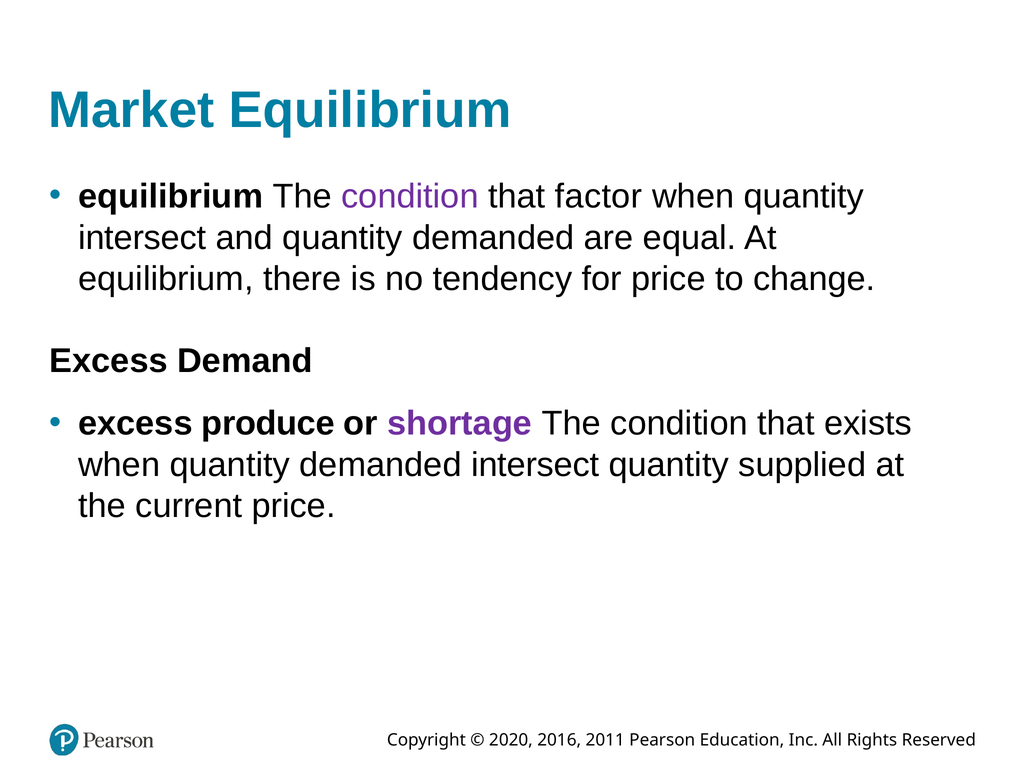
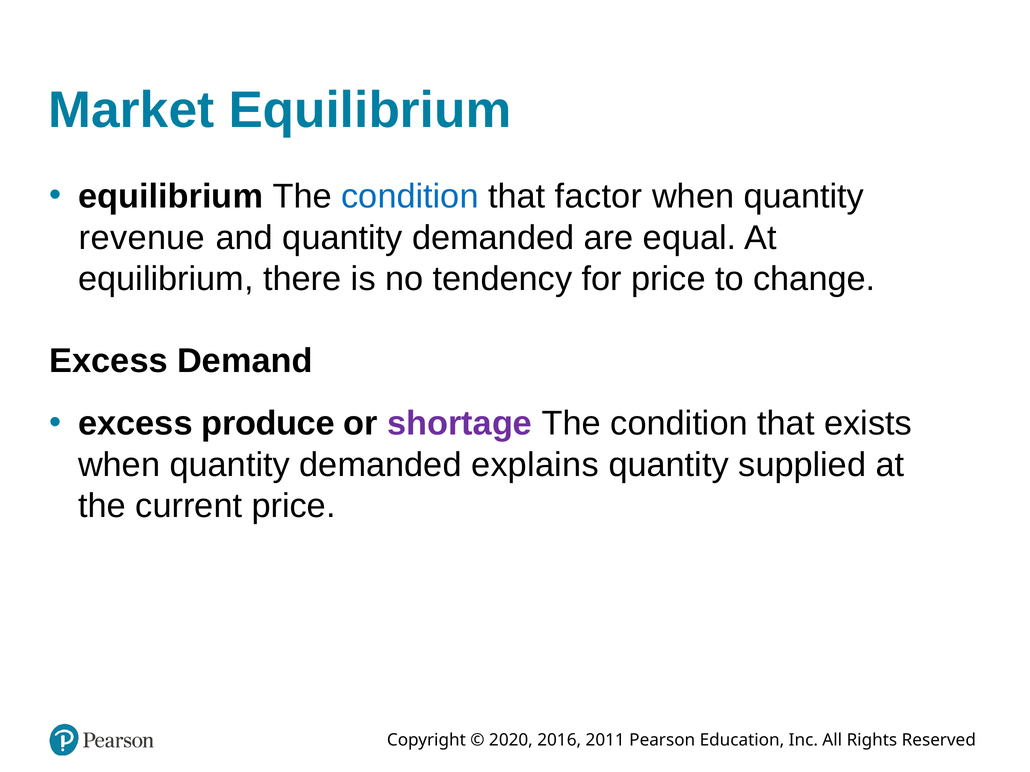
condition colour: purple -> blue (410, 197)
intersect: intersect -> revenue (142, 238)
demanded intersect: intersect -> explains (535, 465)
